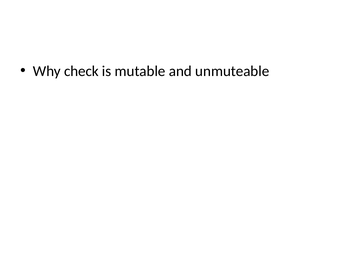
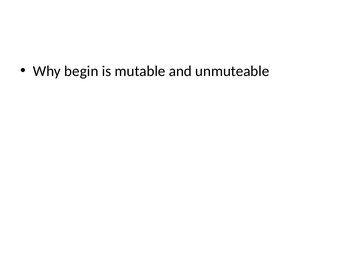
check: check -> begin (81, 71)
